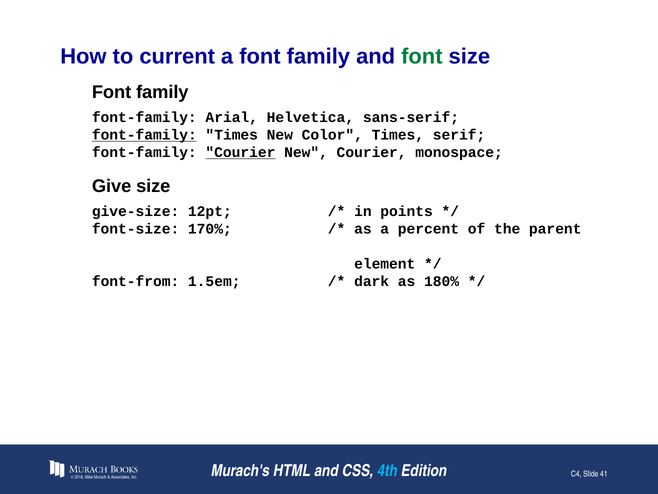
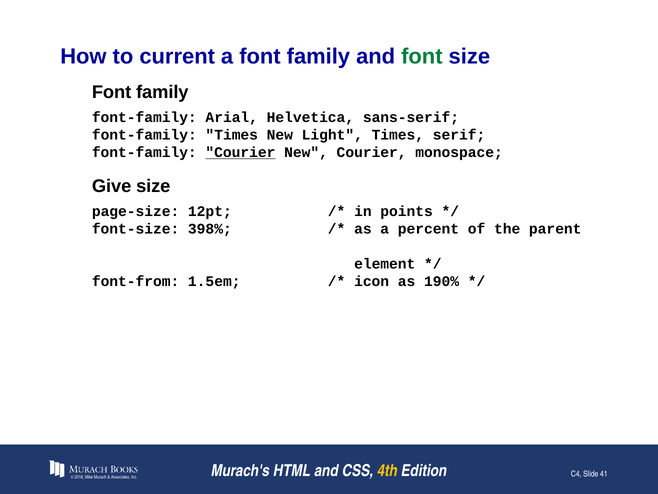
font-family underline: present -> none (144, 135)
Color: Color -> Light (332, 135)
give-size: give-size -> page-size (136, 211)
170%: 170% -> 398% (210, 229)
dark: dark -> icon (372, 281)
180%: 180% -> 190% (442, 281)
4th colour: light blue -> yellow (387, 471)
